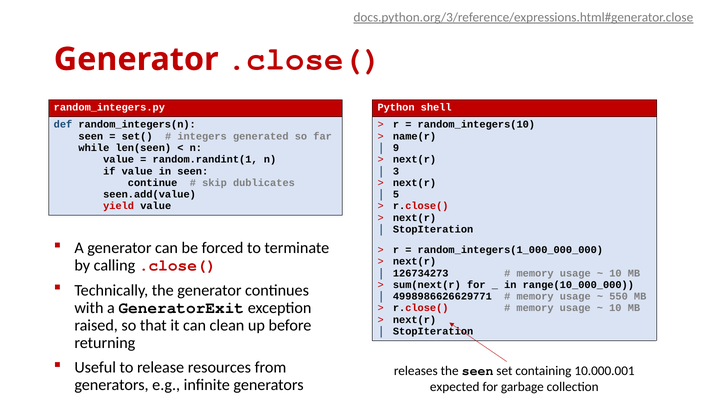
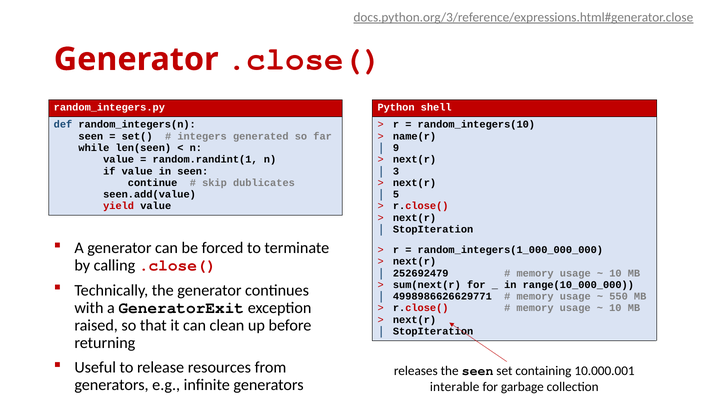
126734273: 126734273 -> 252692479 (421, 273)
expected: expected -> interable (455, 386)
